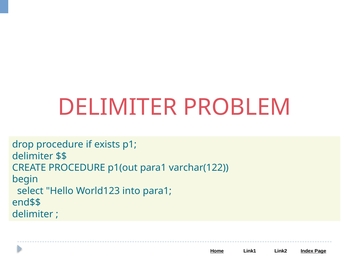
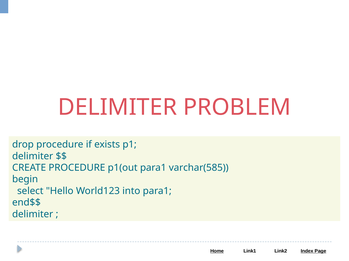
varchar(122: varchar(122 -> varchar(585 (199, 168)
